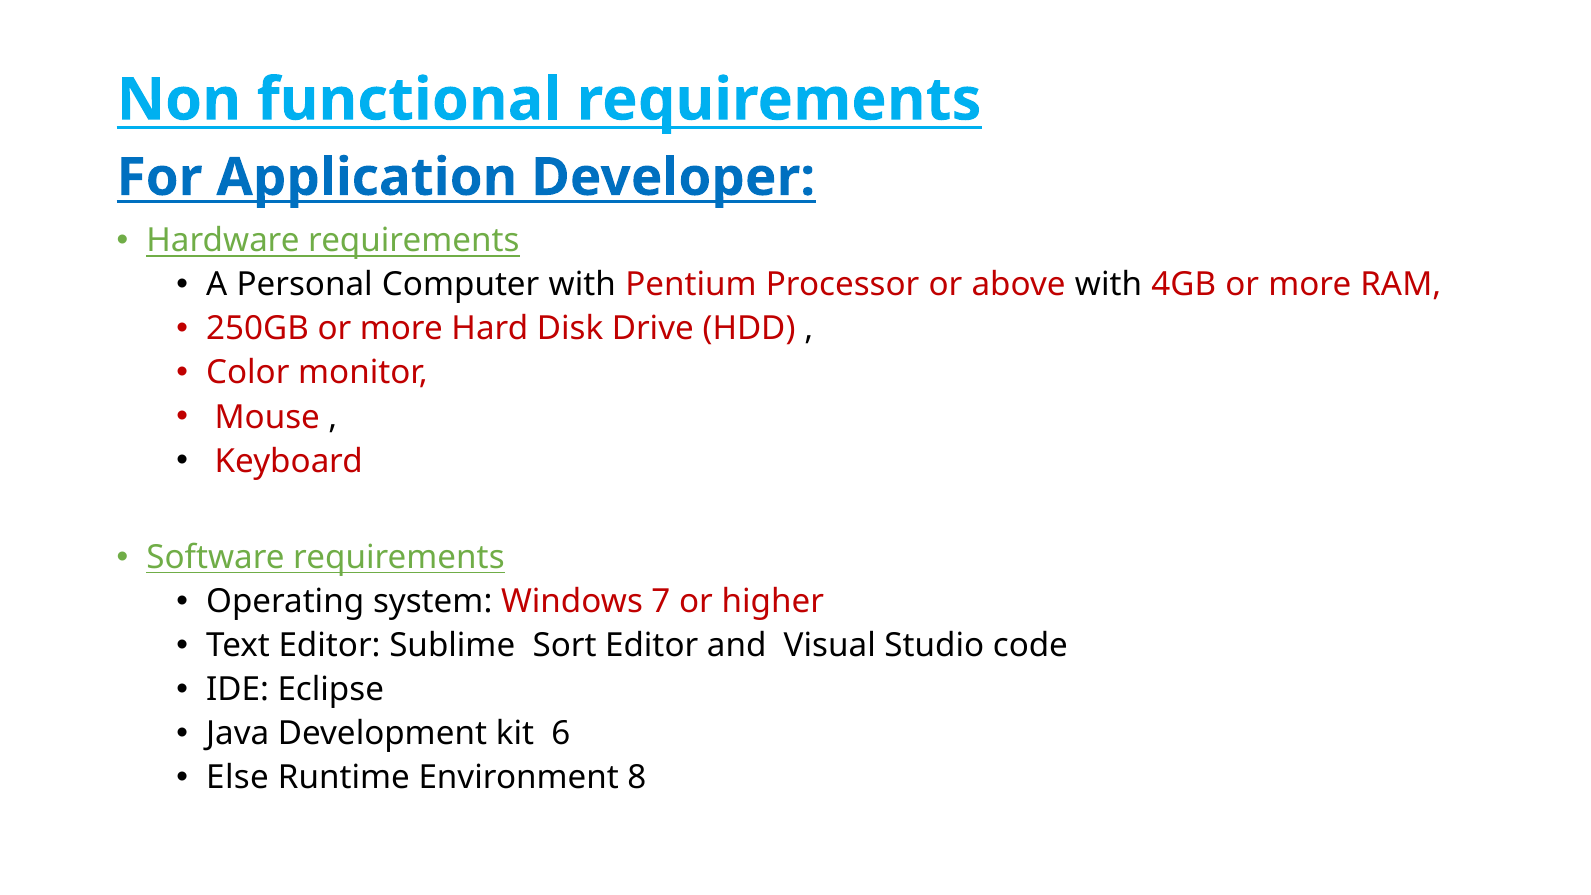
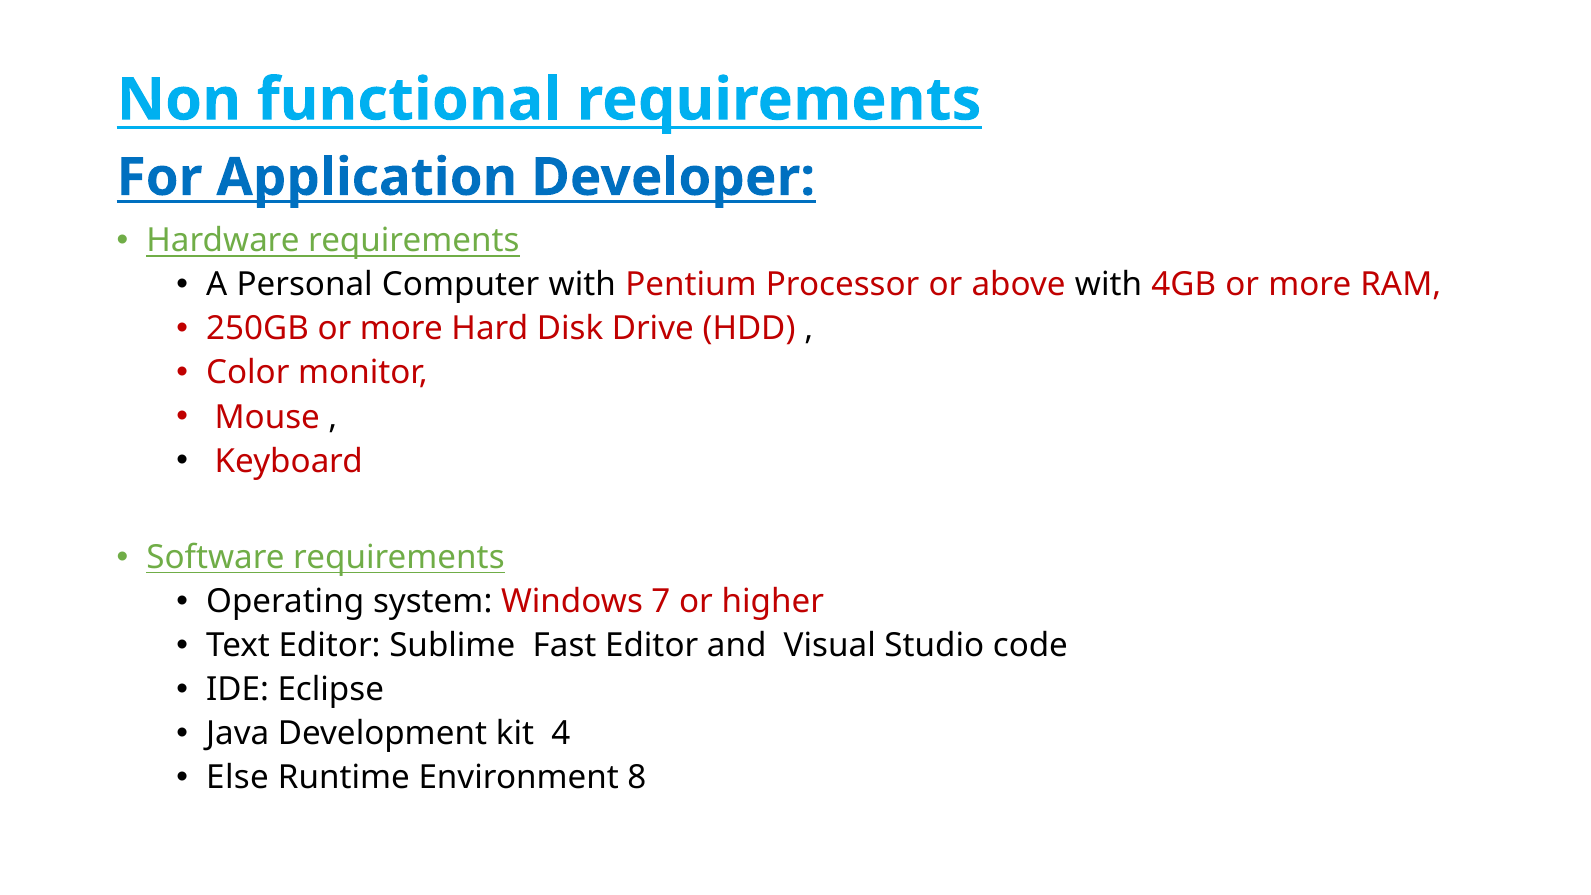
Sort: Sort -> Fast (565, 646)
6: 6 -> 4 (561, 734)
